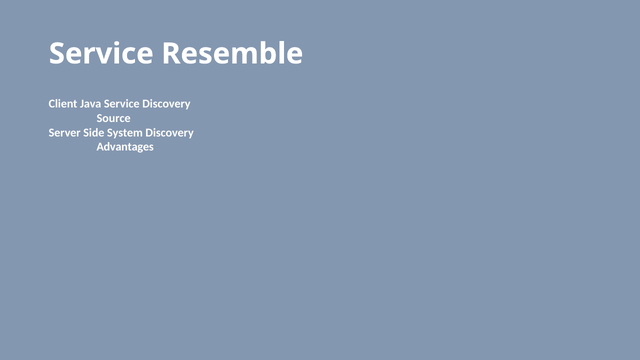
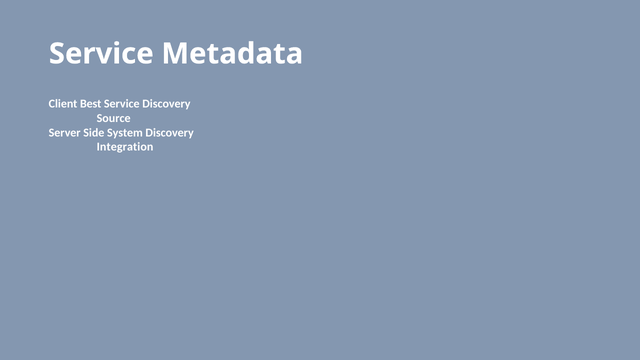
Resemble: Resemble -> Metadata (232, 54)
Java: Java -> Best (91, 104)
Advantages: Advantages -> Integration (125, 147)
